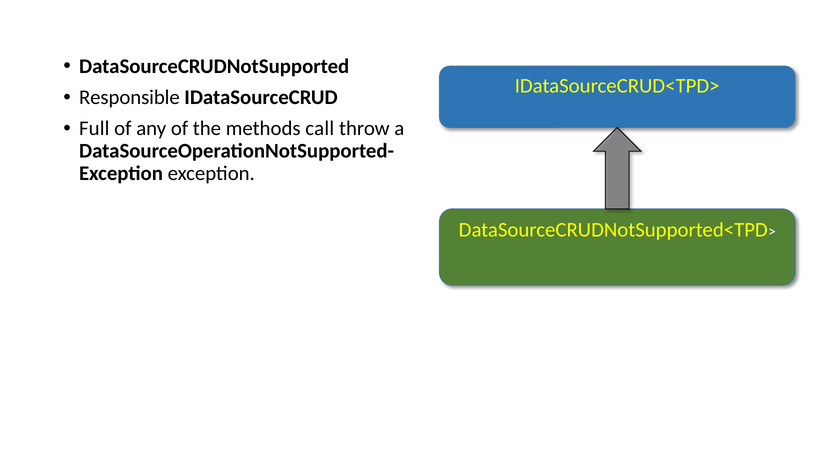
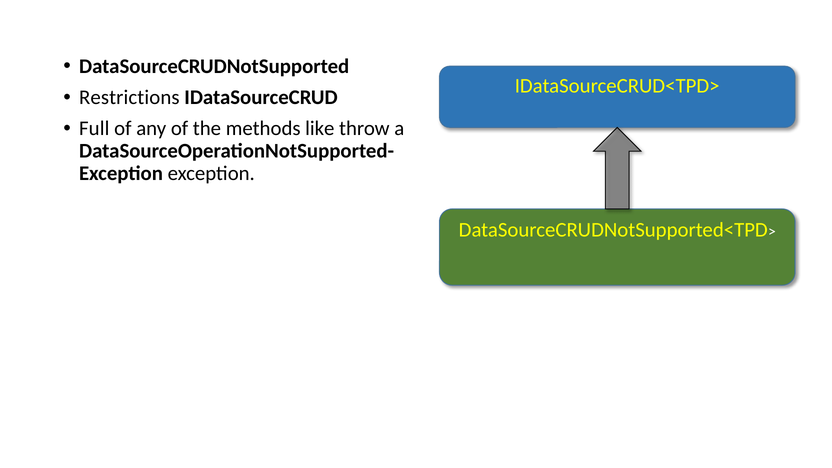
Responsible: Responsible -> Restrictions (129, 97)
call: call -> like (320, 129)
